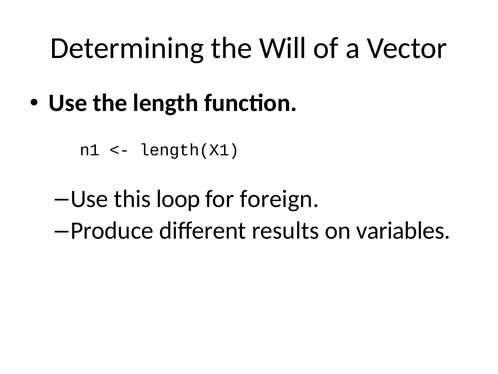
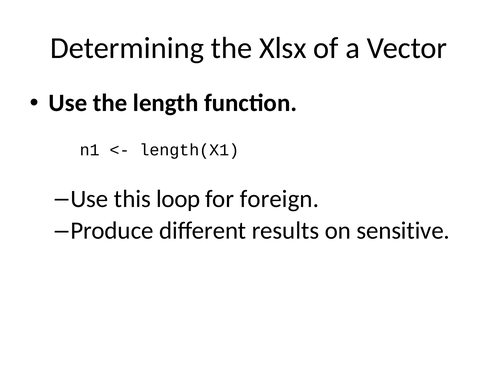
Will: Will -> Xlsx (283, 48)
variables: variables -> sensitive (403, 230)
